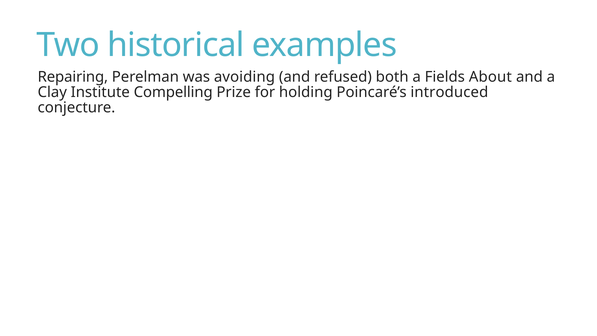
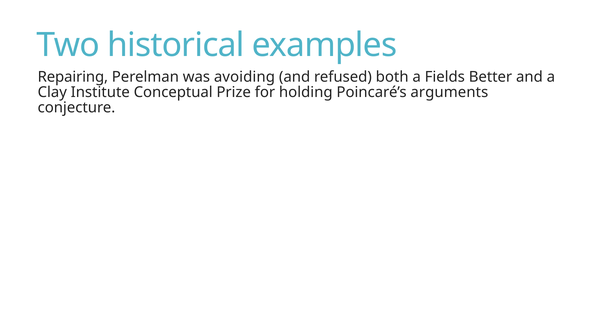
About: About -> Better (490, 77)
Compelling: Compelling -> Conceptual (173, 92)
introduced: introduced -> arguments (449, 92)
